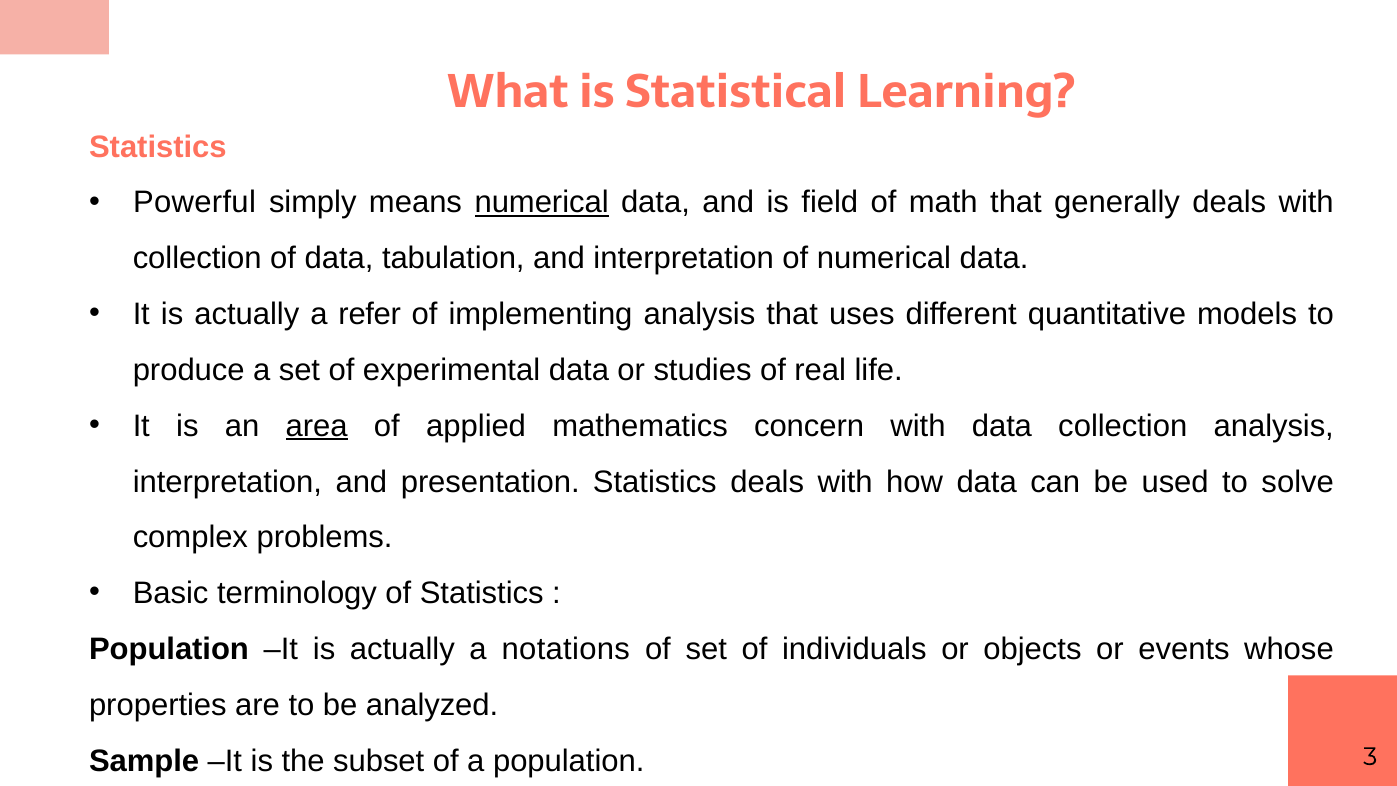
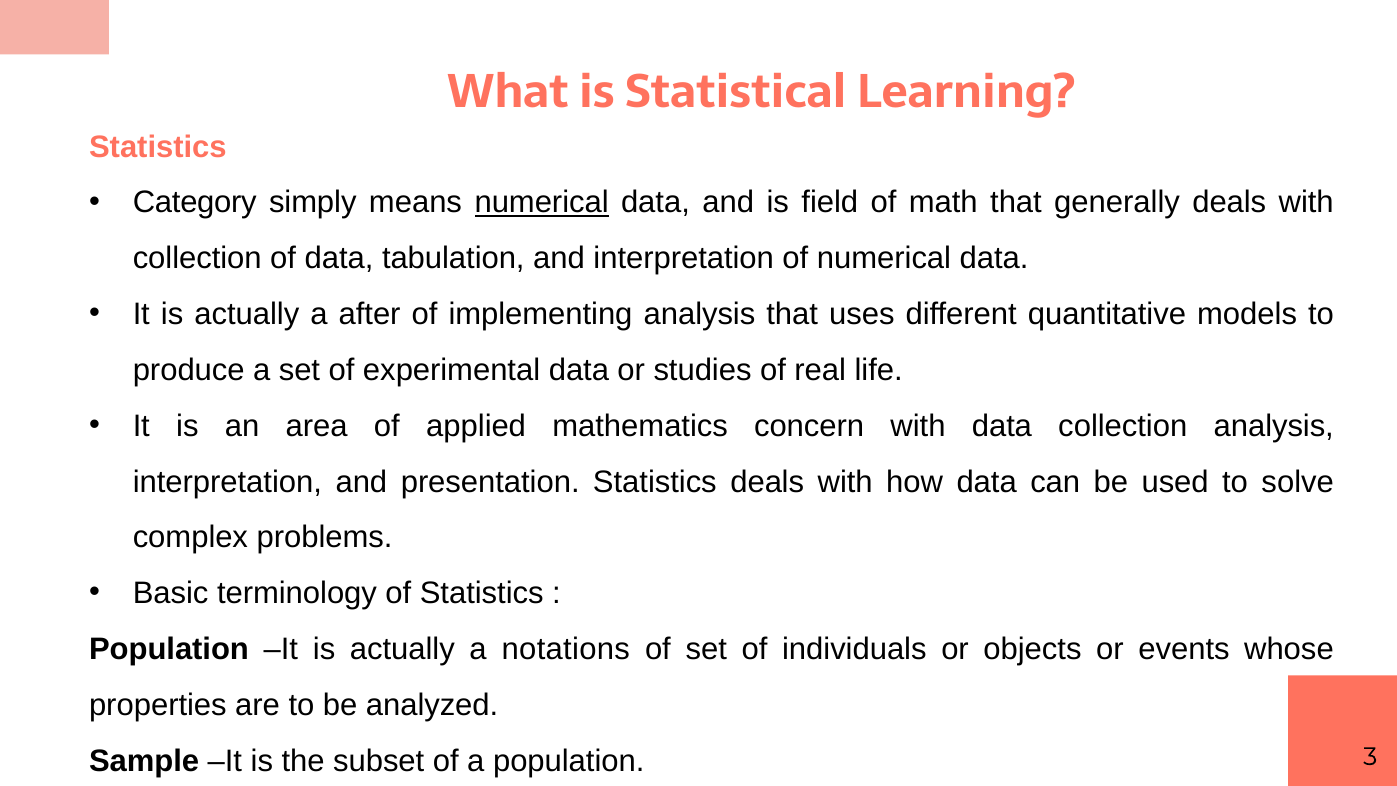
Powerful: Powerful -> Category (195, 203)
refer: refer -> after (370, 314)
area underline: present -> none (317, 426)
